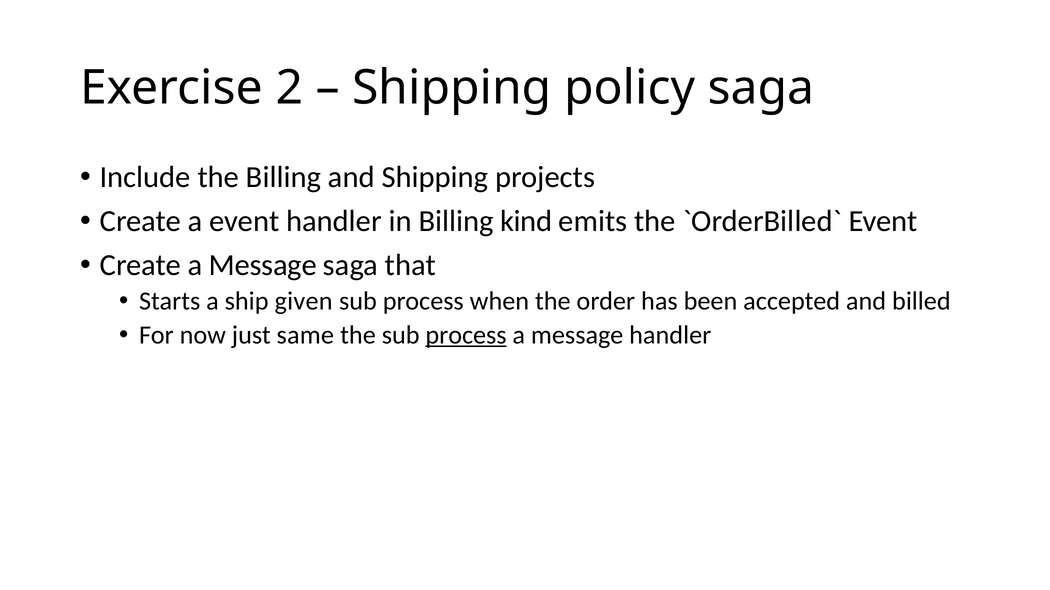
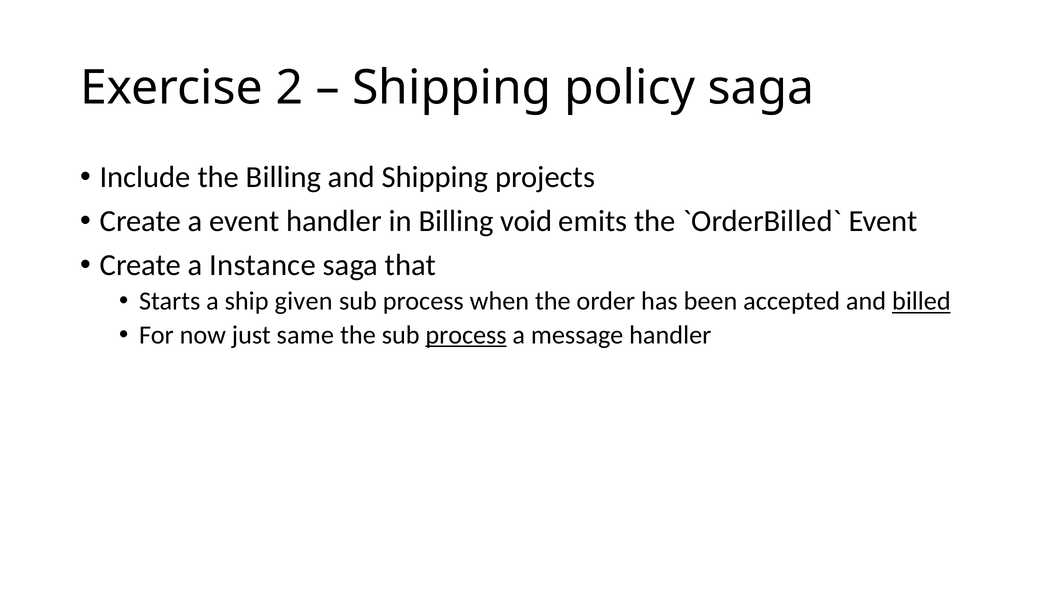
kind: kind -> void (526, 221)
Create a Message: Message -> Instance (263, 265)
billed underline: none -> present (921, 302)
